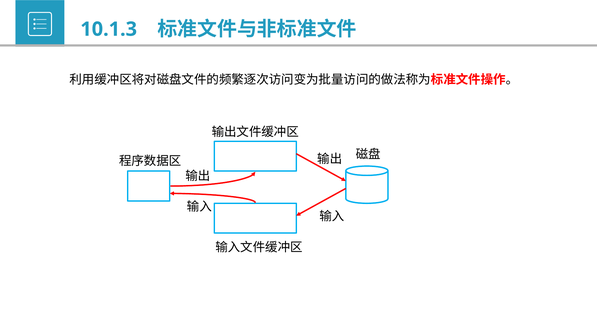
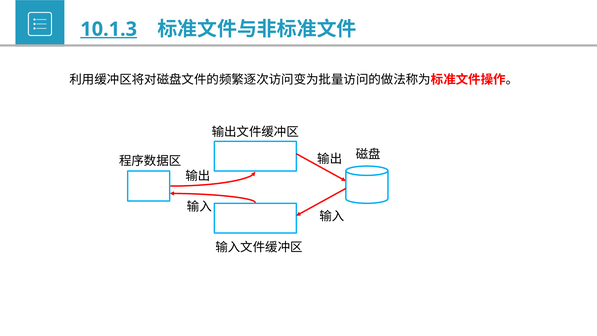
10.1.3 underline: none -> present (109, 29)
